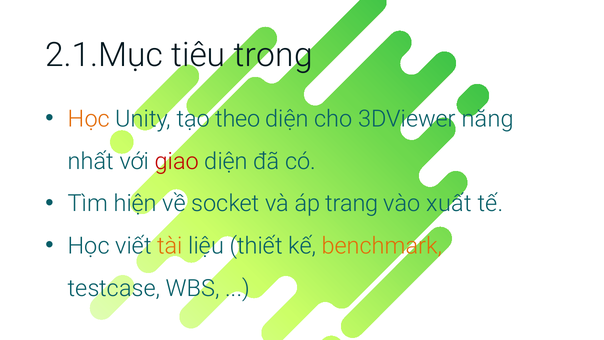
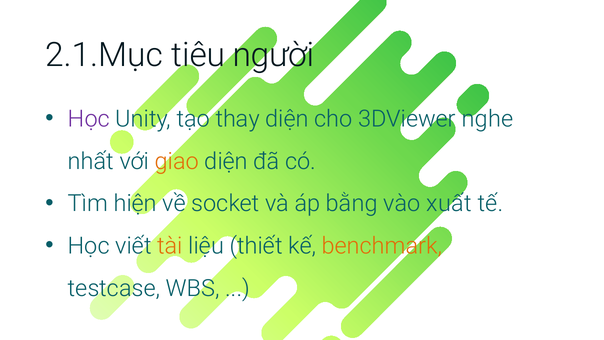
trong: trong -> người (274, 55)
Học colour: orange -> purple (89, 119)
theo: theo -> thay (238, 119)
năng: năng -> nghe (488, 119)
giao colour: red -> orange (177, 161)
trang: trang -> bằng (352, 203)
